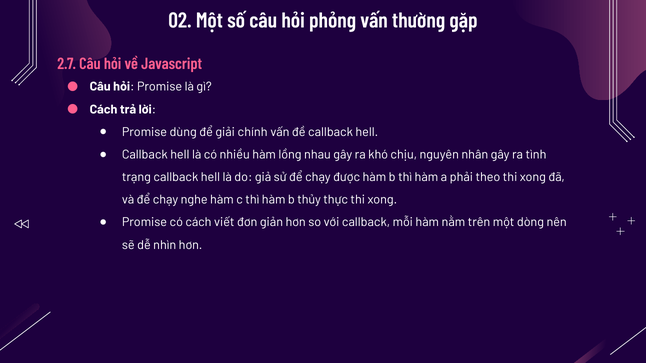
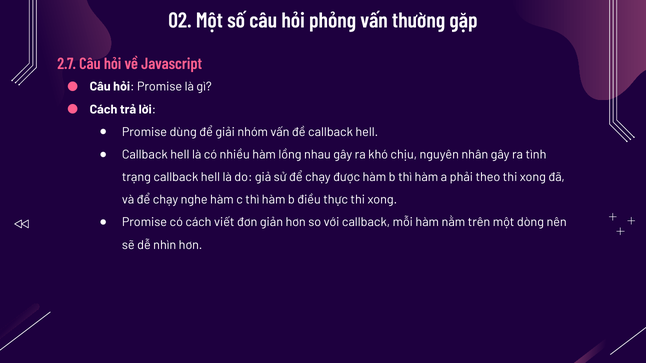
chính: chính -> nhóm (253, 132)
thủy: thủy -> điều (309, 200)
